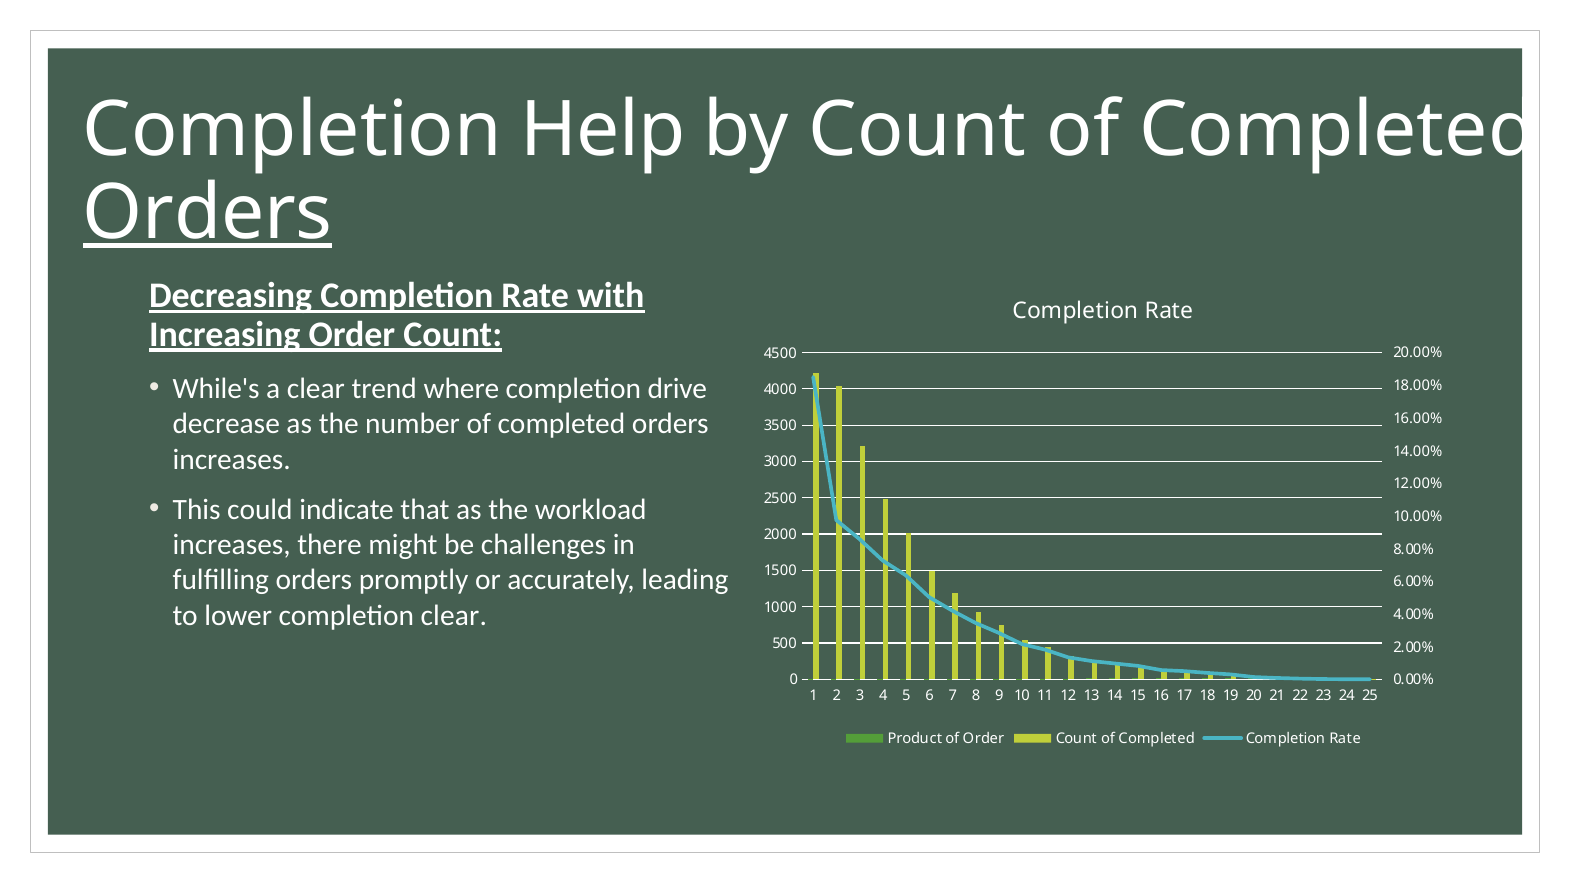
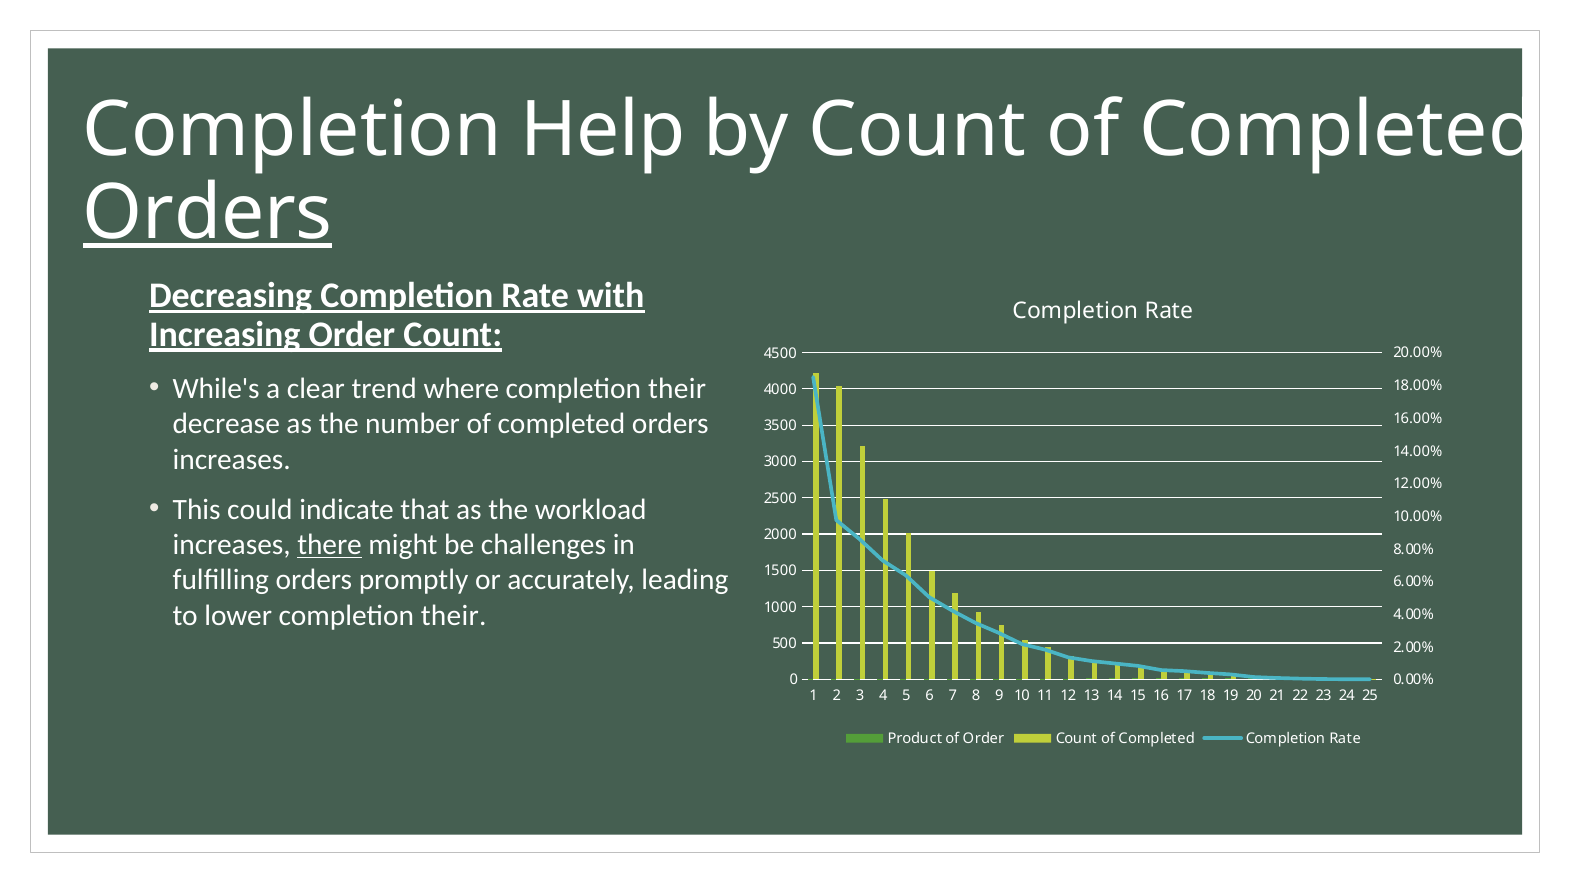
where completion drive: drive -> their (677, 389)
there underline: none -> present (330, 545)
lower completion clear: clear -> their (454, 616)
